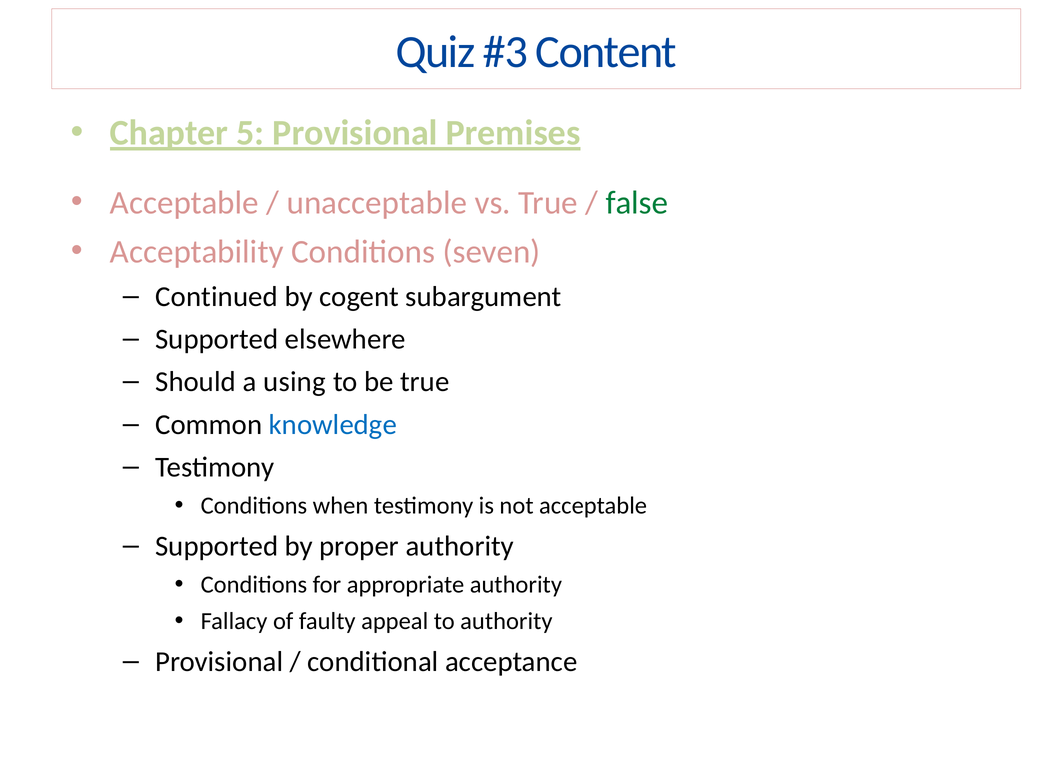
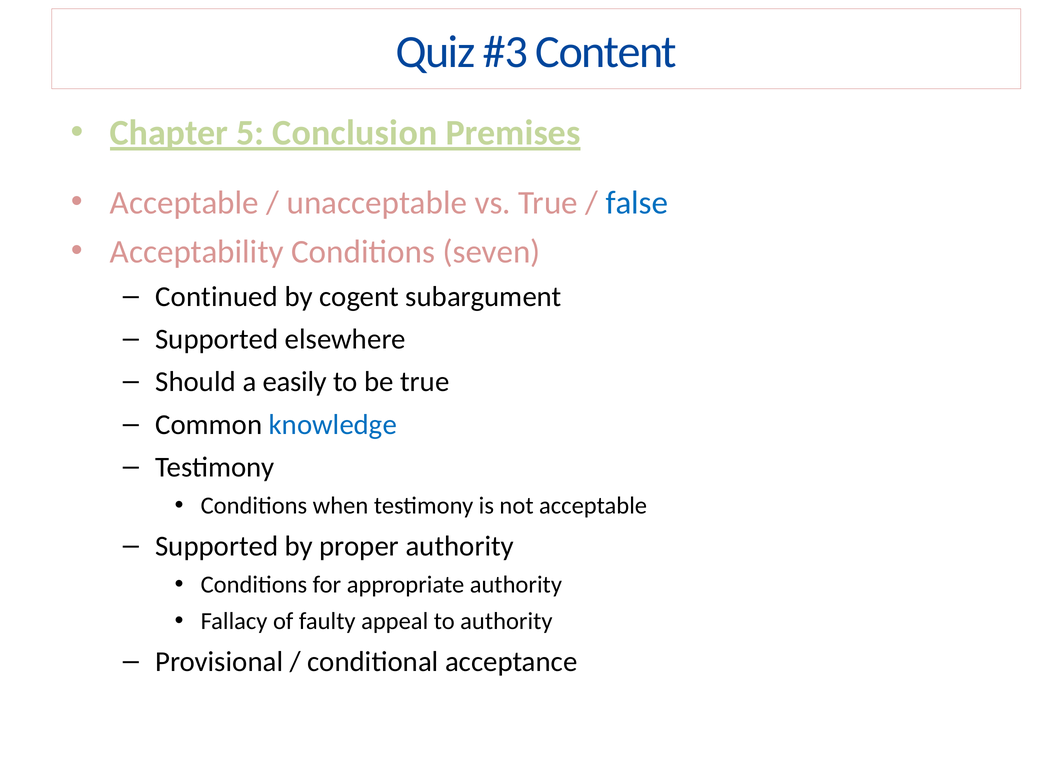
5 Provisional: Provisional -> Conclusion (355, 133)
false colour: green -> blue (637, 203)
using: using -> easily (295, 382)
